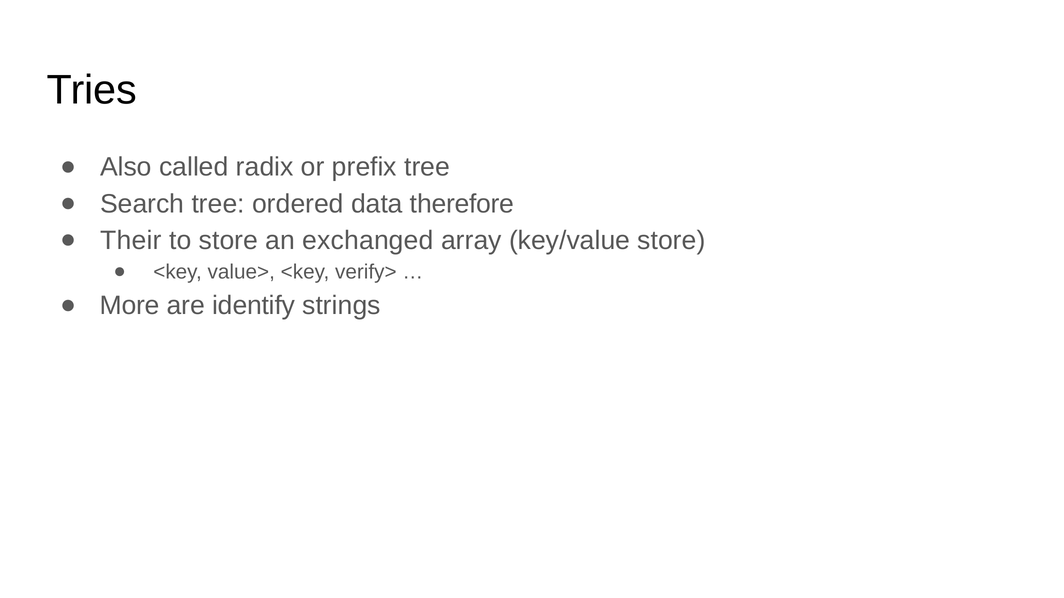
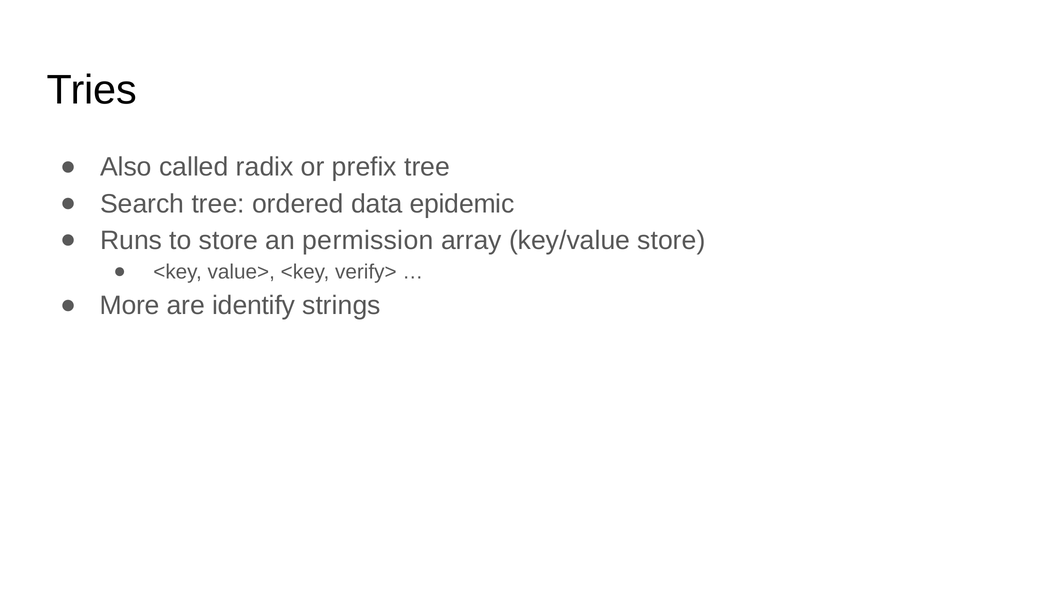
therefore: therefore -> epidemic (462, 204)
Their: Their -> Runs (131, 241)
exchanged: exchanged -> permission (368, 241)
